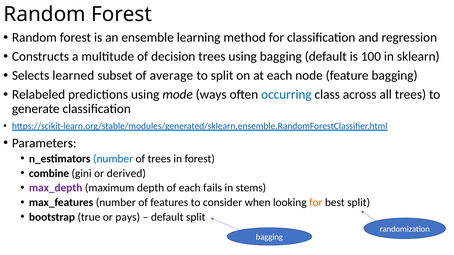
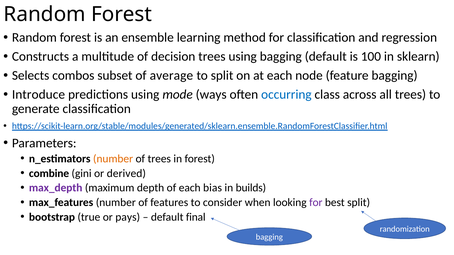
learned: learned -> combos (73, 76)
Relabeled: Relabeled -> Introduce (38, 95)
number colour: blue -> orange (113, 159)
fails: fails -> bias (213, 188)
stems: stems -> builds (251, 188)
for colour: orange -> purple (316, 203)
default split: split -> final (196, 217)
